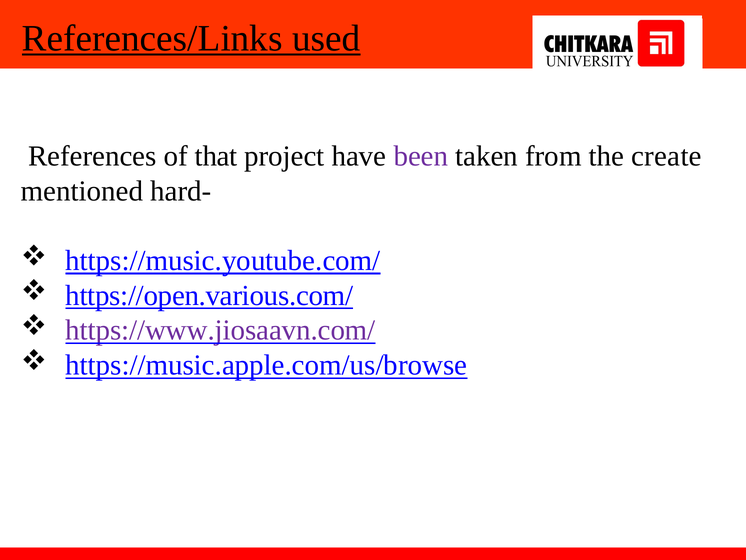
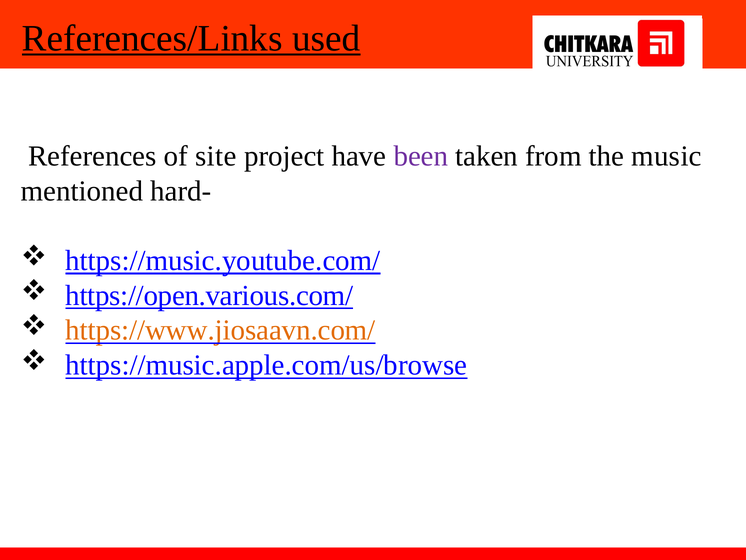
that: that -> site (216, 156)
create: create -> music (667, 156)
https://www.jiosaavn.com/ colour: purple -> orange (220, 330)
